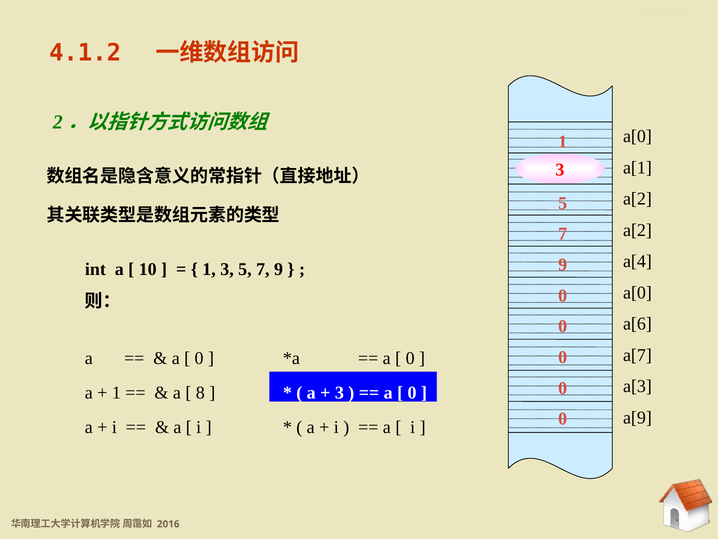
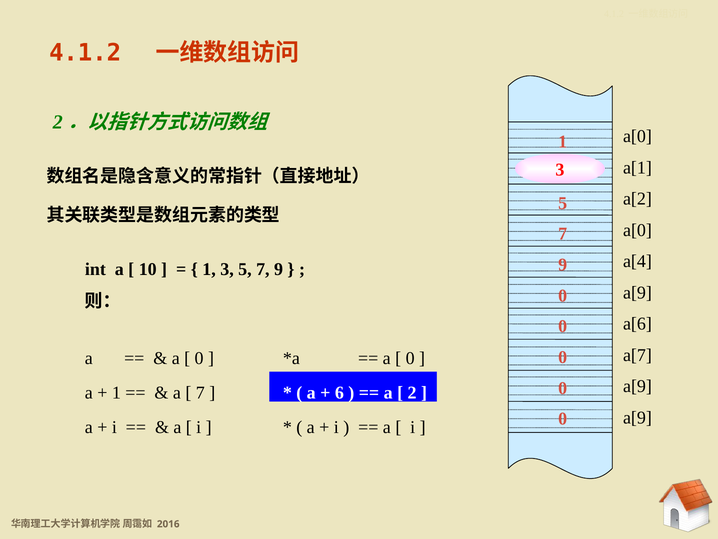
a[2: a[2 -> a[0 (637, 230)
a[0: a[0 -> a[9 (637, 292)
a[3: a[3 -> a[9 (637, 386)
8: 8 -> 7 (200, 392)
3: 3 -> 6 (339, 392)
0: 0 -> 2 (412, 392)
